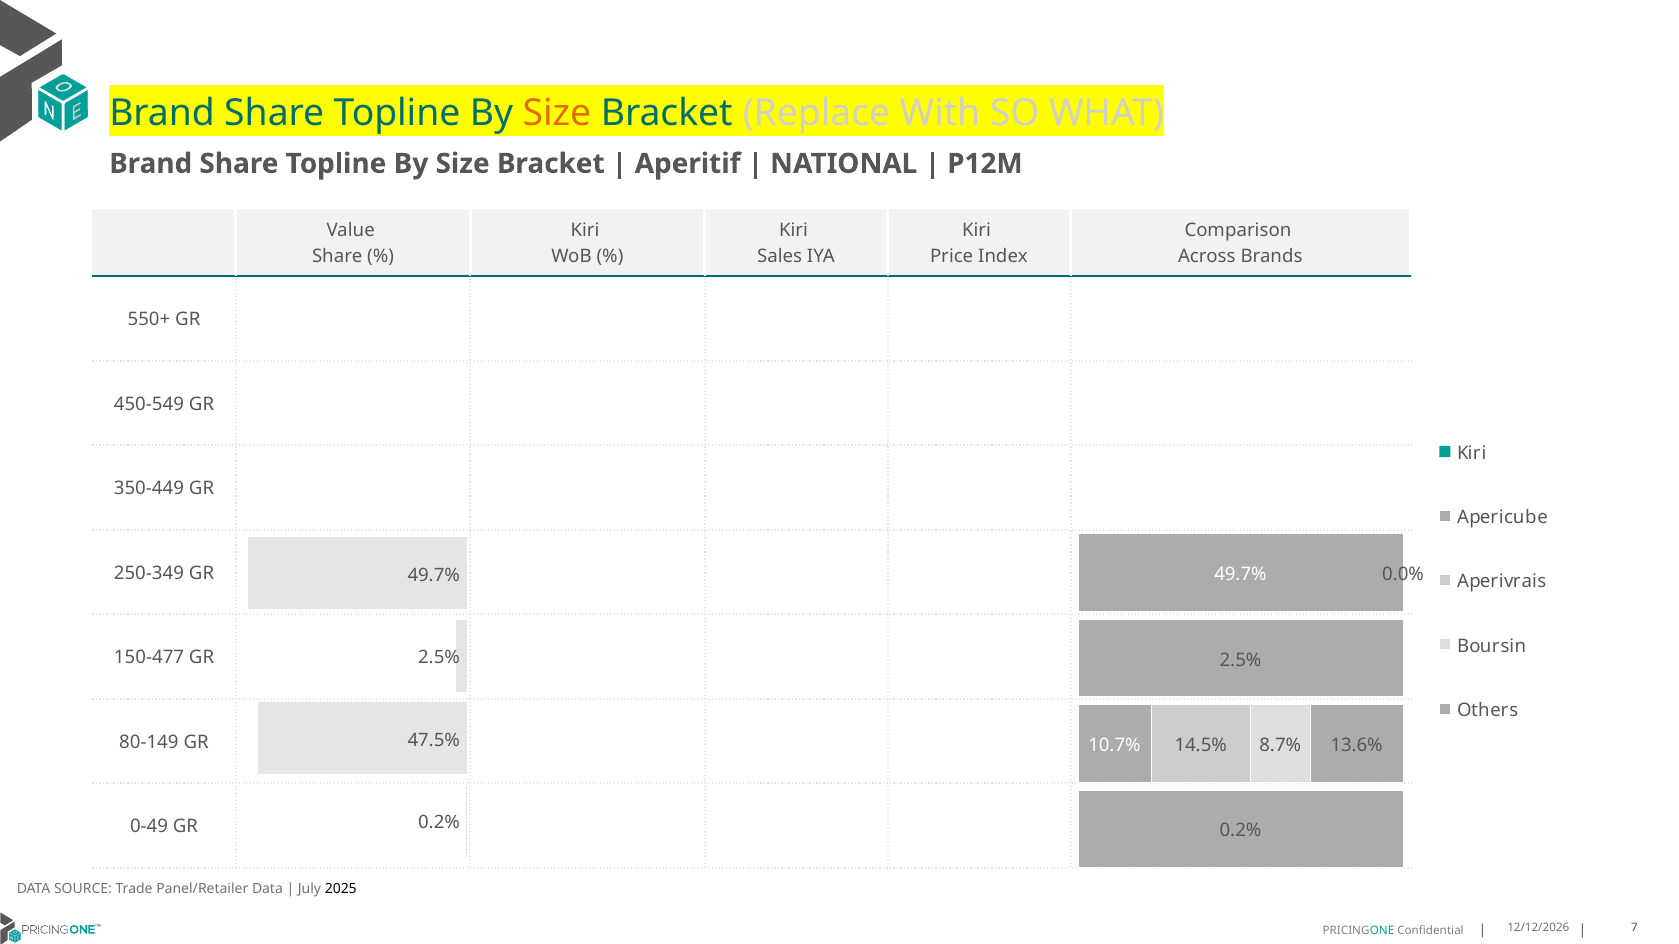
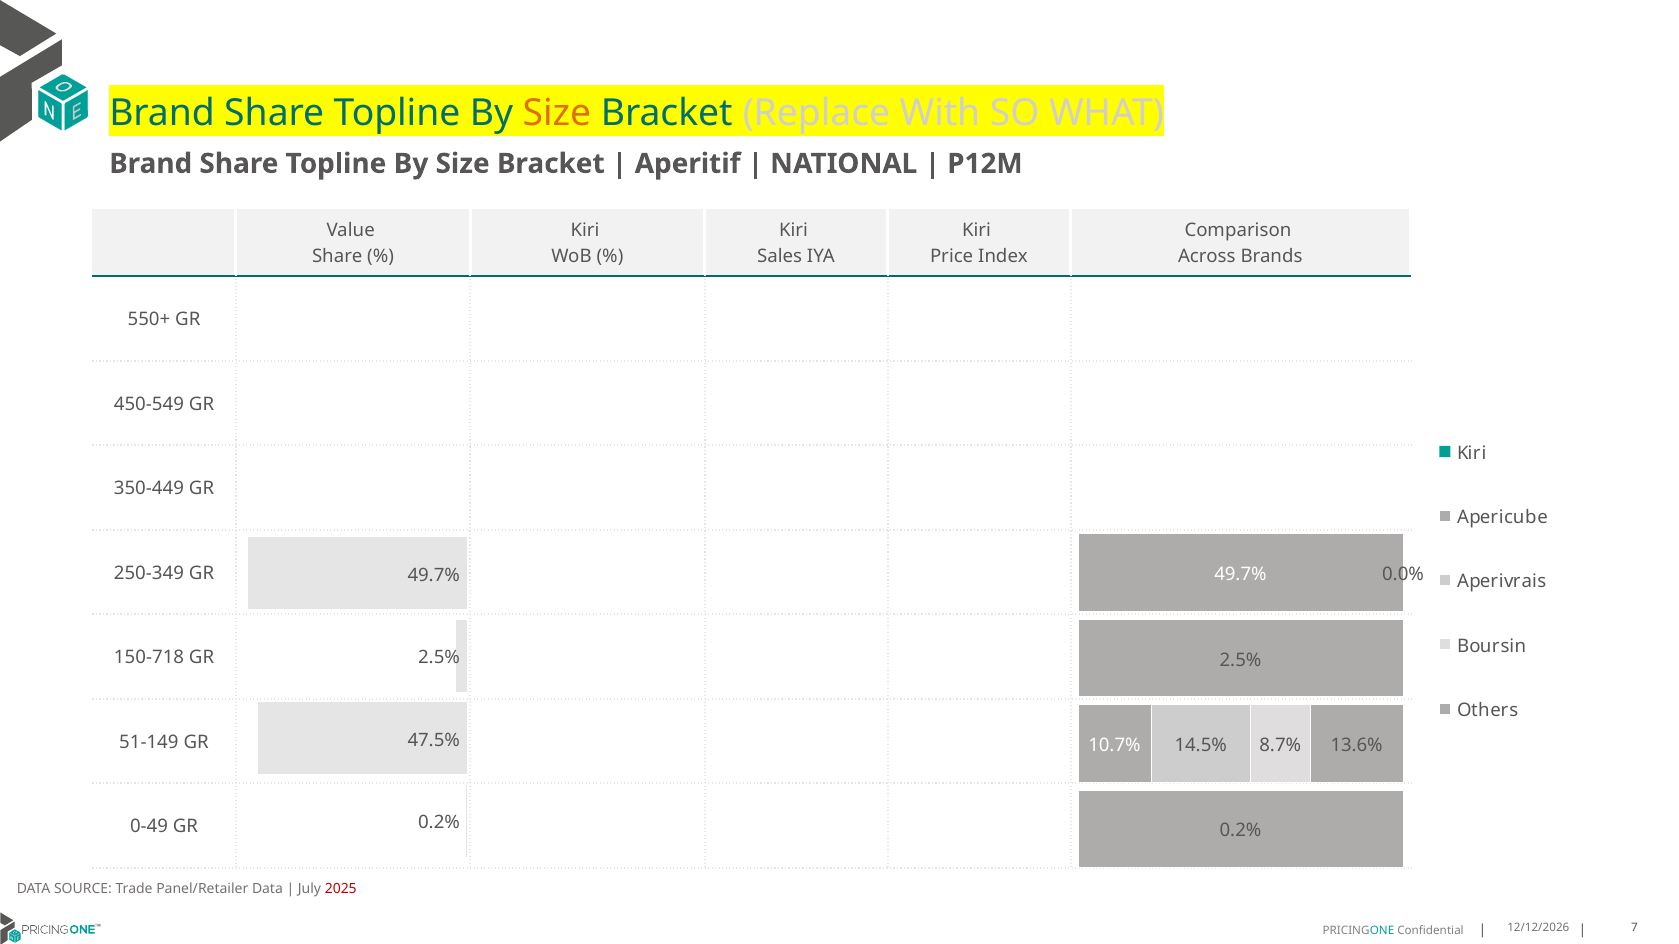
150-477: 150-477 -> 150-718 (149, 658)
80-149: 80-149 -> 51-149 (149, 742)
2025 colour: black -> red (341, 890)
